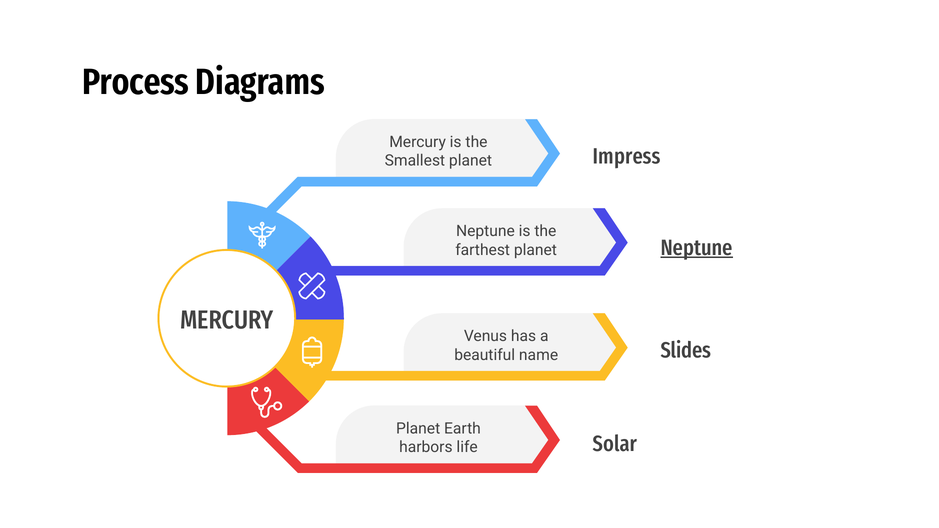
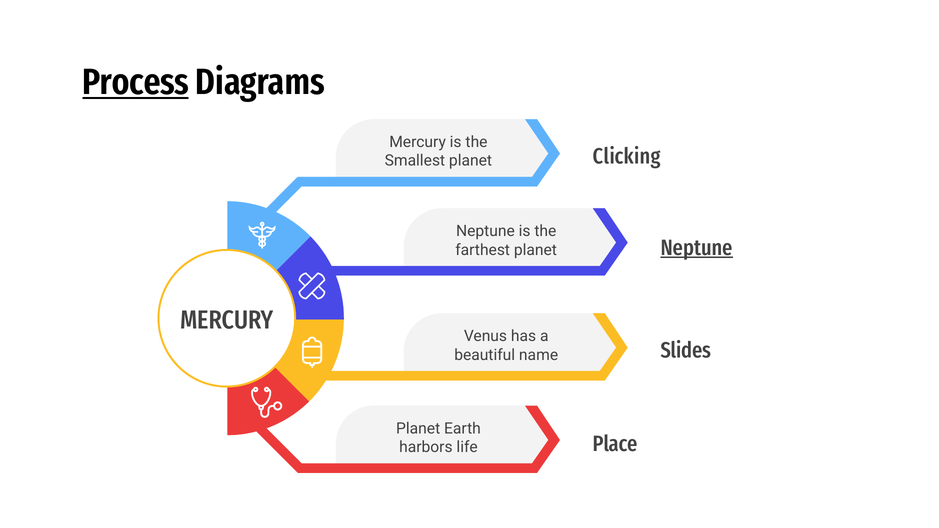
Process underline: none -> present (136, 82)
Impress: Impress -> Clicking (627, 156)
Solar: Solar -> Place (615, 444)
